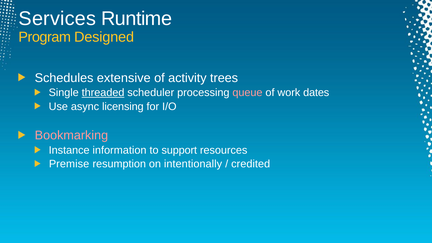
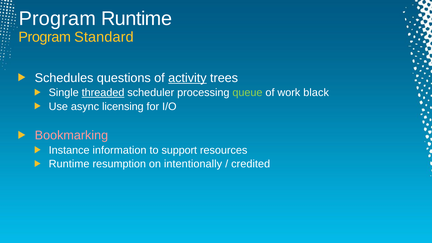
Services: Services -> Program (57, 19)
Designed: Designed -> Standard (104, 37)
extensive: extensive -> questions (124, 78)
activity underline: none -> present (187, 78)
queue colour: pink -> light green (247, 93)
dates: dates -> black (316, 93)
Premise: Premise -> Runtime (69, 164)
